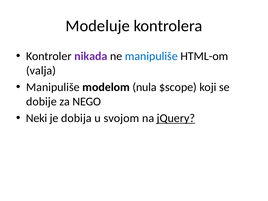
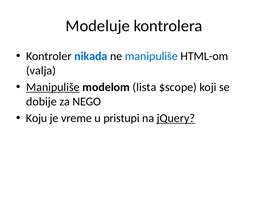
nikada colour: purple -> blue (91, 56)
Manipuliše underline: none -> present (53, 87)
nula: nula -> lista (144, 87)
Neki: Neki -> Koju (37, 118)
dobija: dobija -> vreme (76, 118)
svojom: svojom -> pristupi (122, 118)
